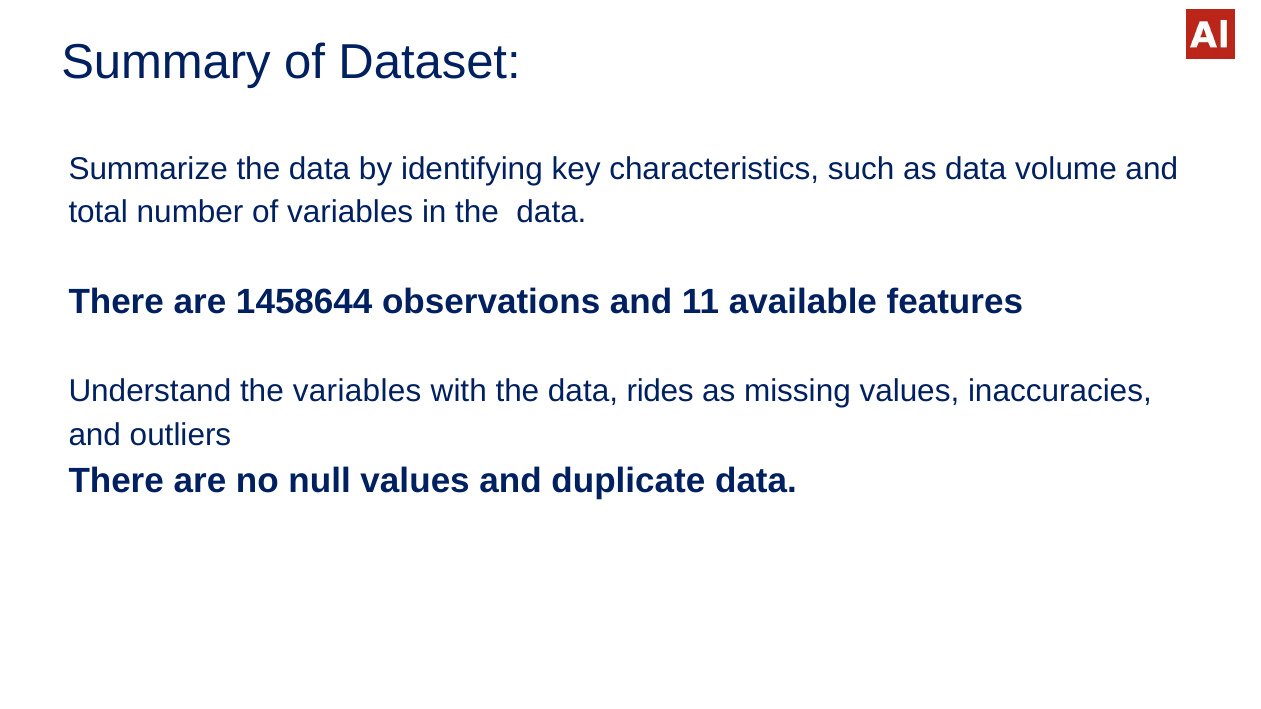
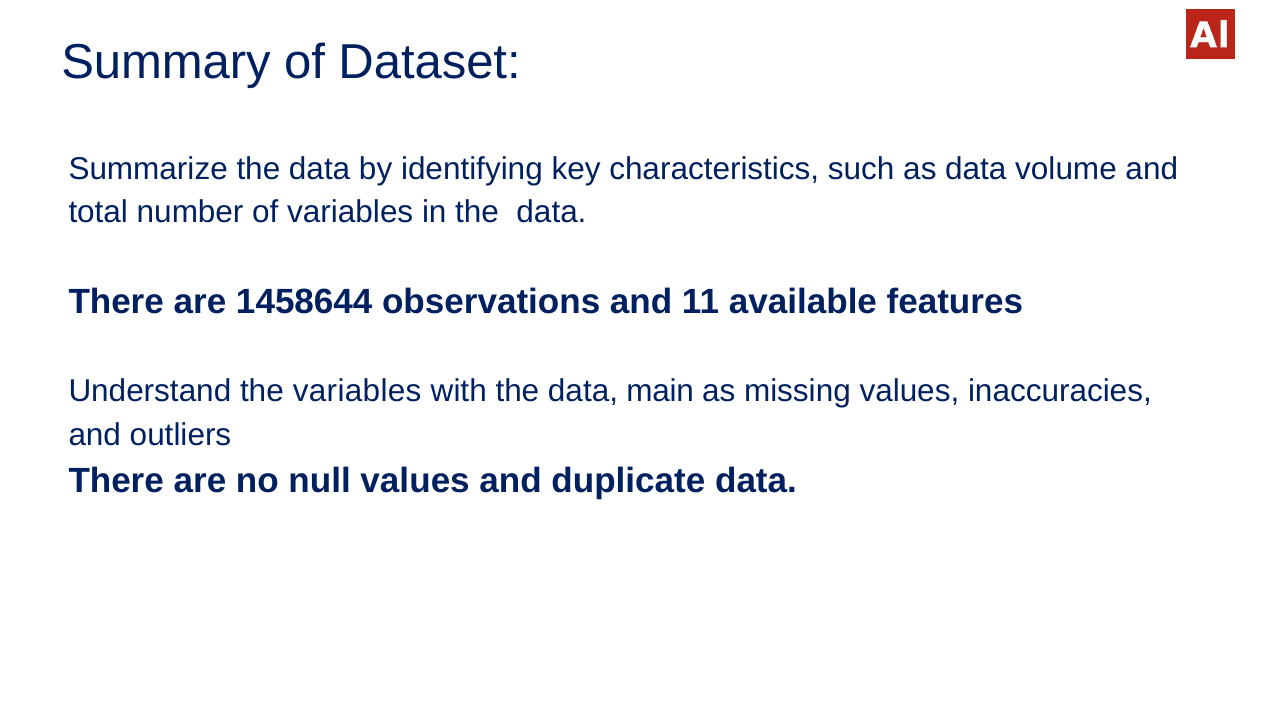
rides: rides -> main (660, 391)
